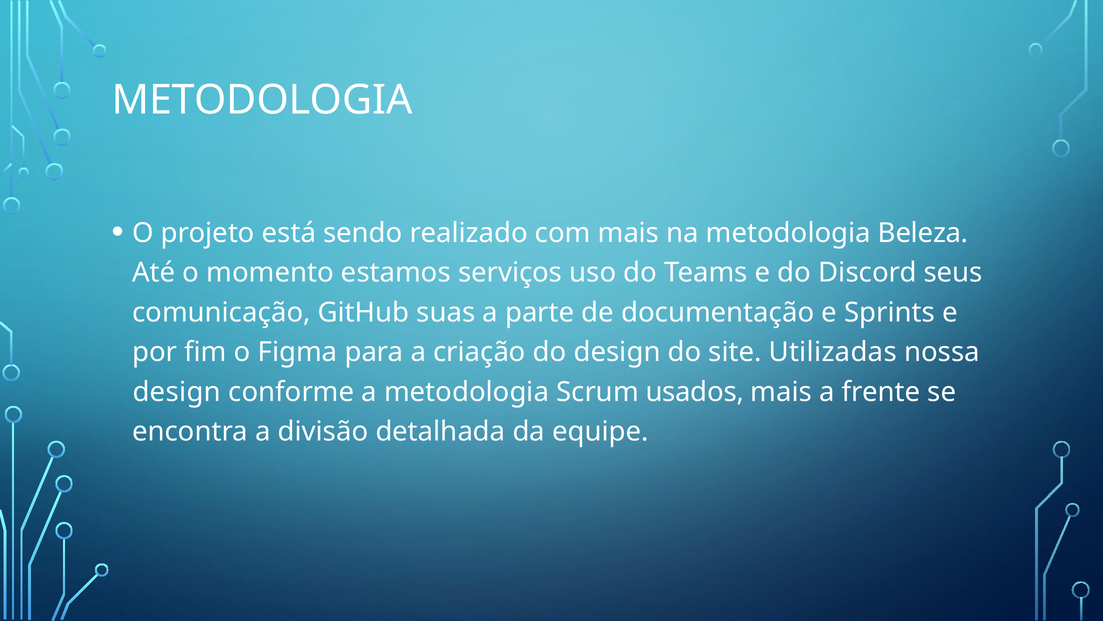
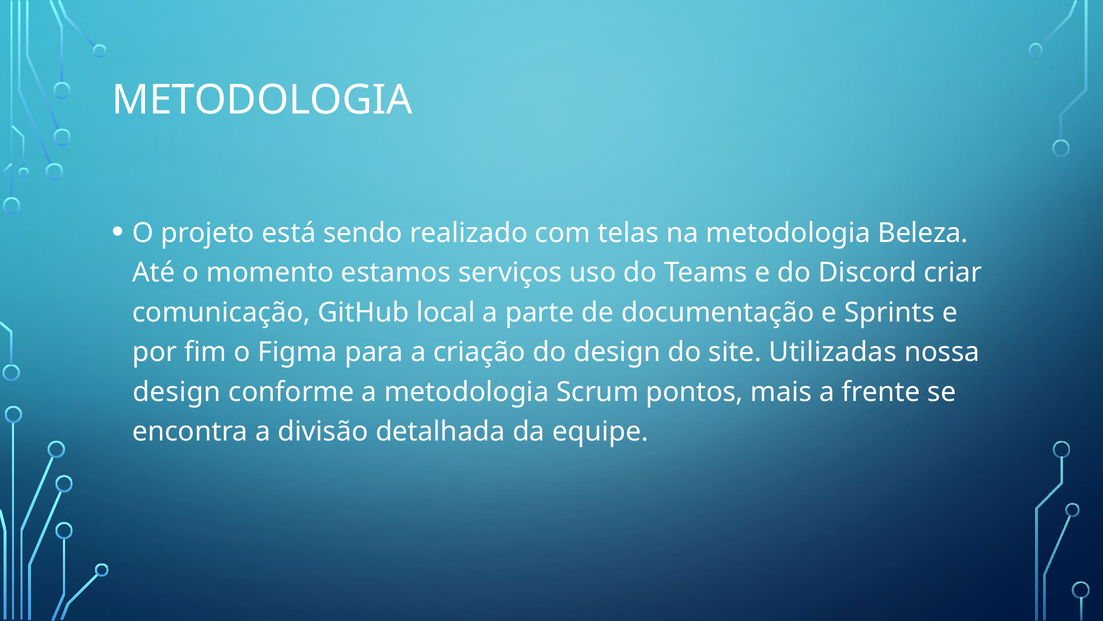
com mais: mais -> telas (628, 233)
seus: seus -> criar (953, 272)
suas: suas -> local (446, 312)
usados: usados -> pontos (695, 392)
